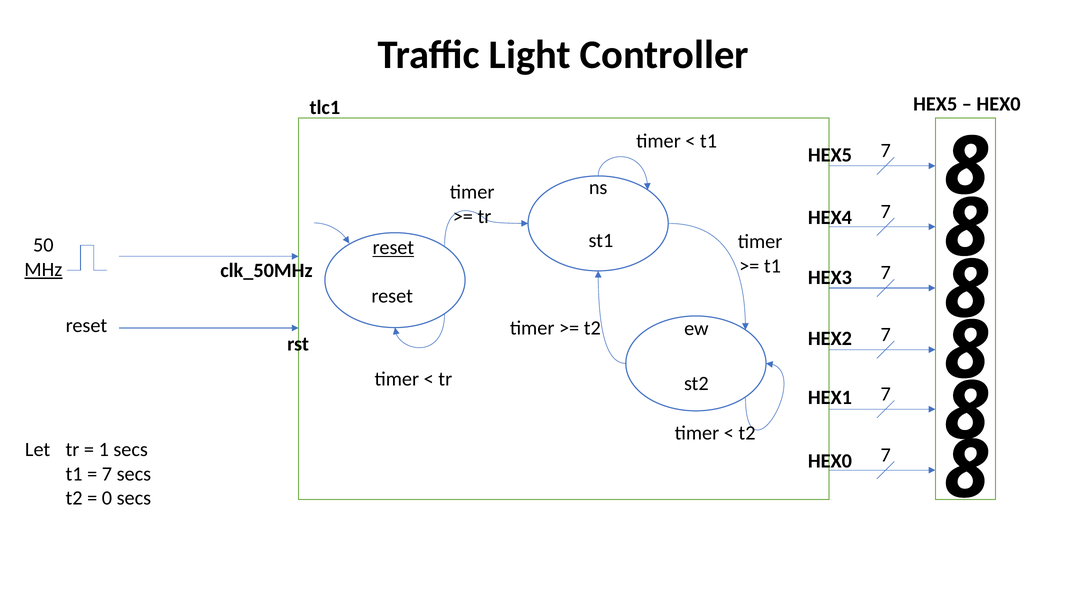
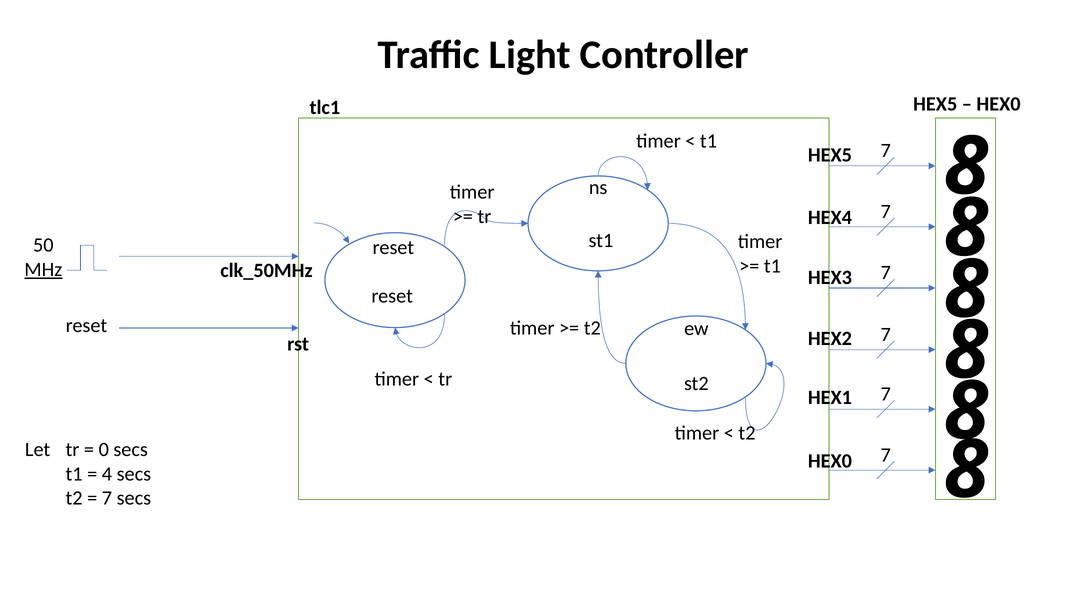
reset underline: present -> none (393, 248)
1: 1 -> 0 (104, 450)
7: 7 -> 4 (107, 474)
0: 0 -> 7 (107, 499)
